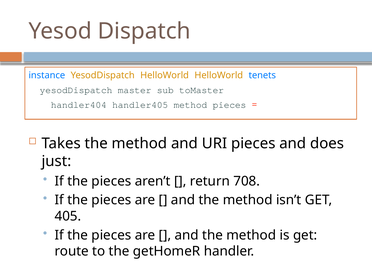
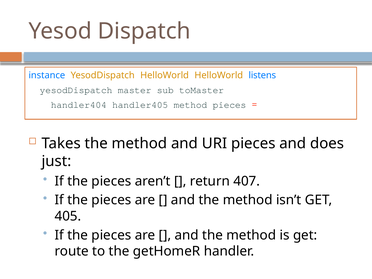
tenets: tenets -> listens (262, 75)
708: 708 -> 407 (247, 181)
